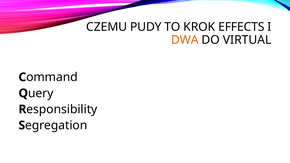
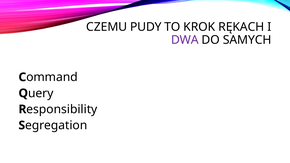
EFFECTS: EFFECTS -> RĘKACH (241, 27)
DWA colour: orange -> purple (185, 40)
VIRTUAL: VIRTUAL -> SAMYCH (247, 40)
